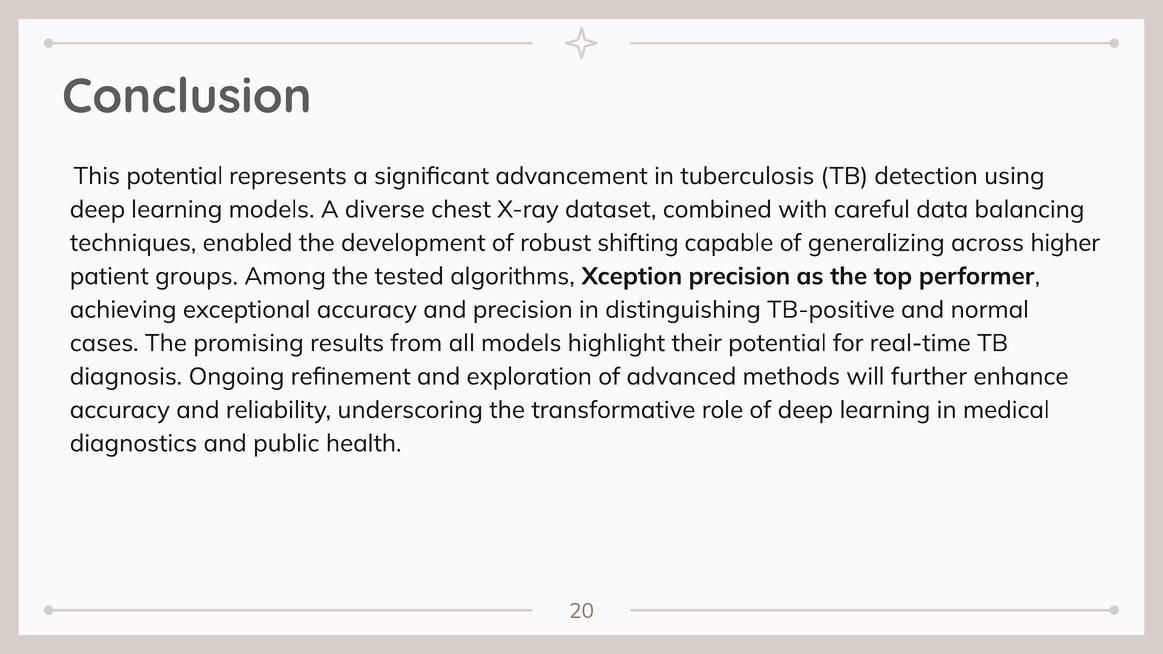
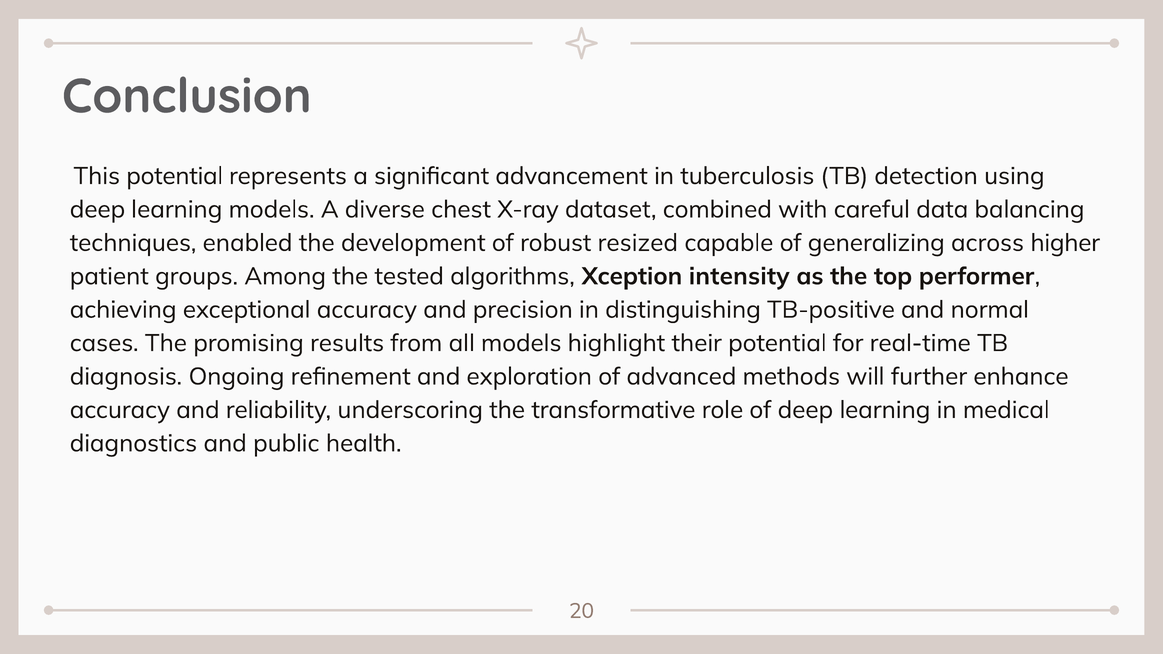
shifting: shifting -> resized (638, 243)
Xception precision: precision -> intensity (739, 276)
